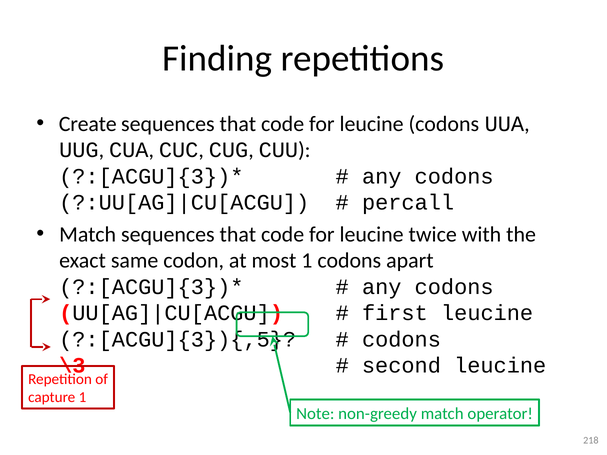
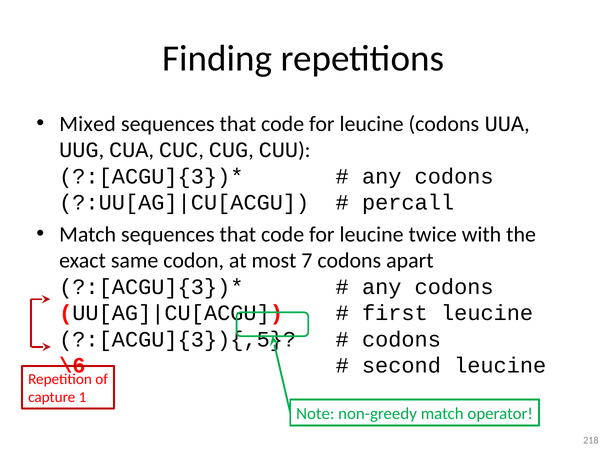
Create: Create -> Mixed (88, 124)
most 1: 1 -> 7 (307, 261)
\3: \3 -> \6 (72, 366)
